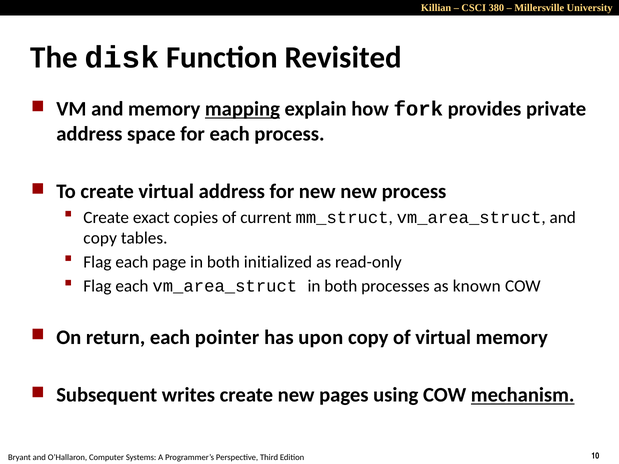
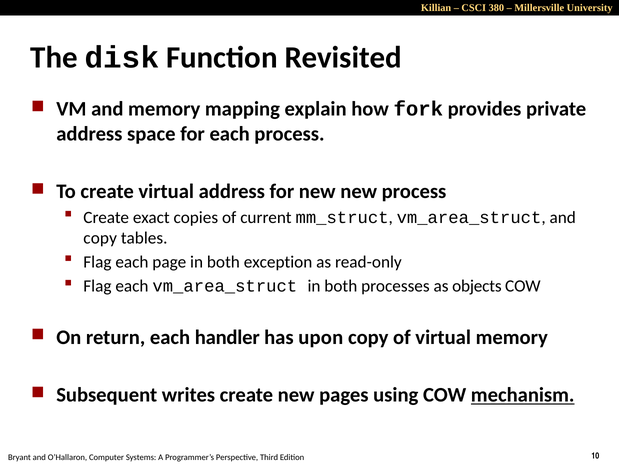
mapping underline: present -> none (242, 109)
initialized: initialized -> exception (278, 262)
known: known -> objects (477, 286)
pointer: pointer -> handler (227, 337)
